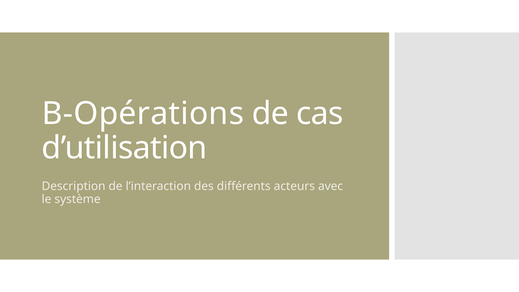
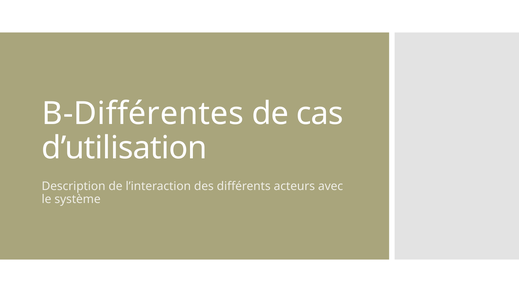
B-Opérations: B-Opérations -> B-Différentes (143, 114)
